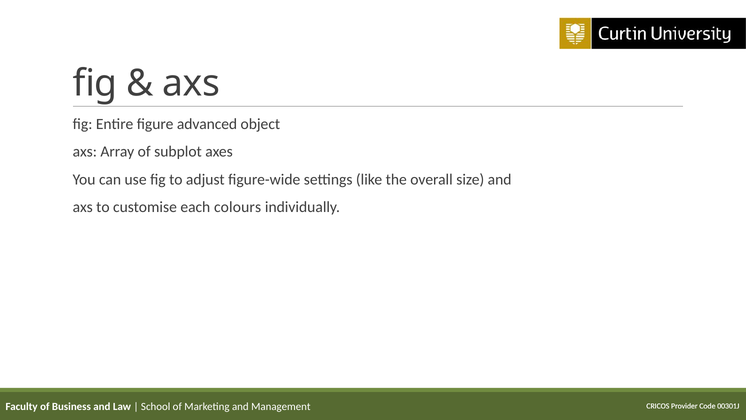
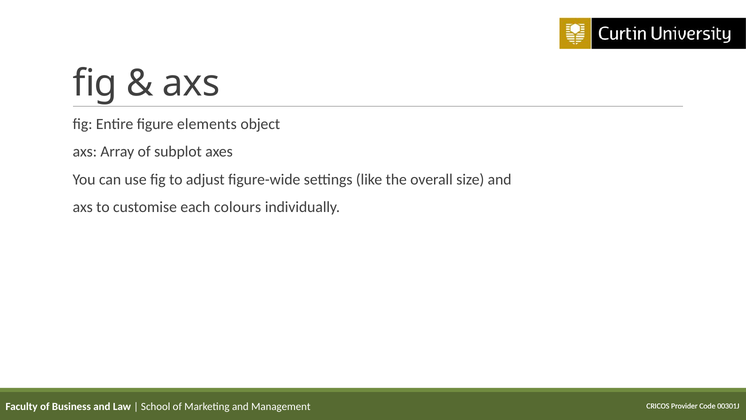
advanced: advanced -> elements (207, 124)
